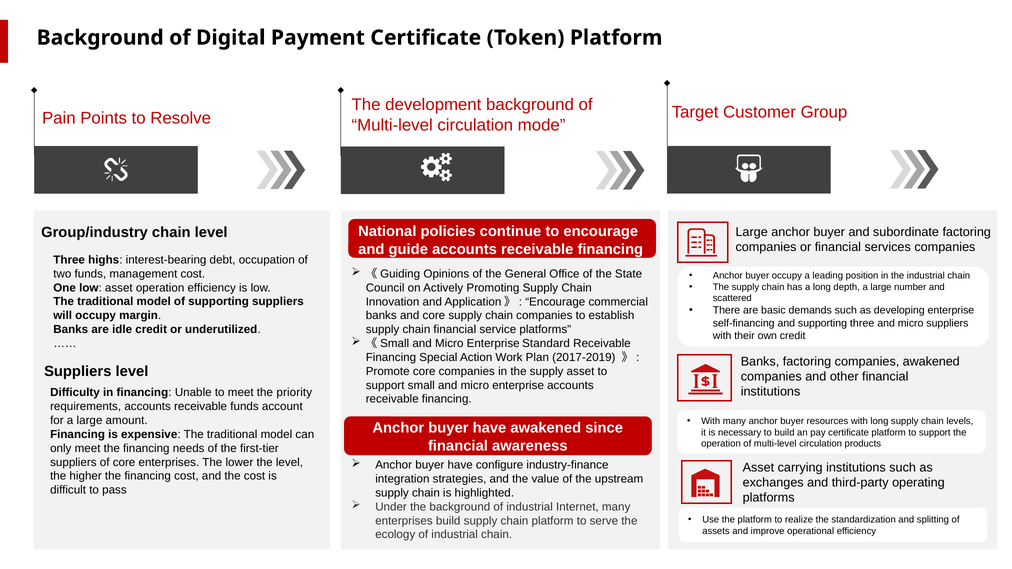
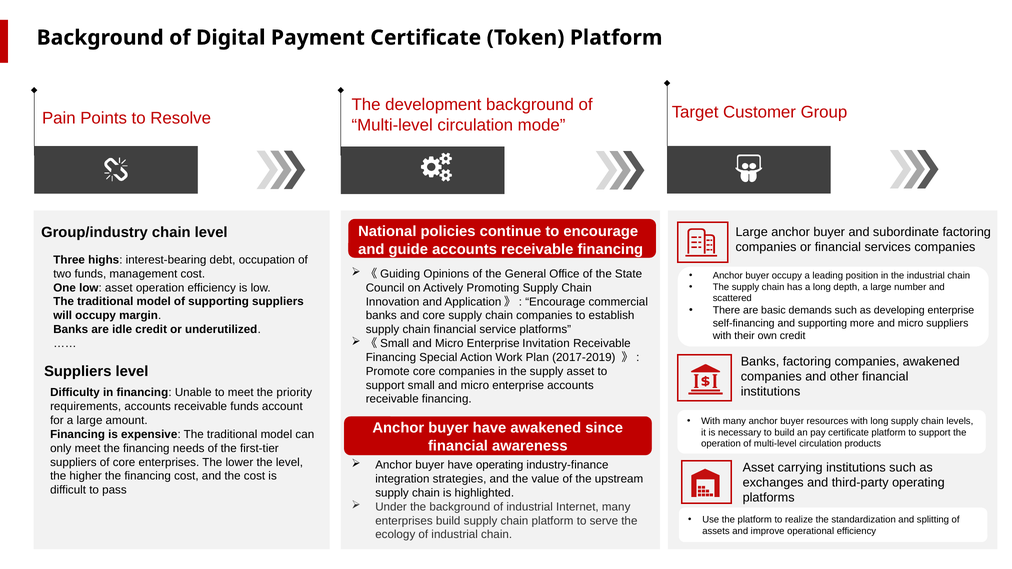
supporting three: three -> more (862, 323)
Standard: Standard -> Invitation (546, 344)
have configure: configure -> operating (500, 465)
